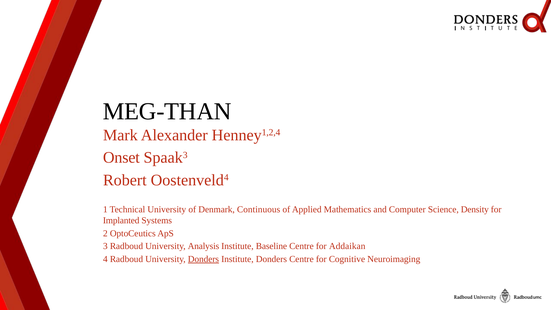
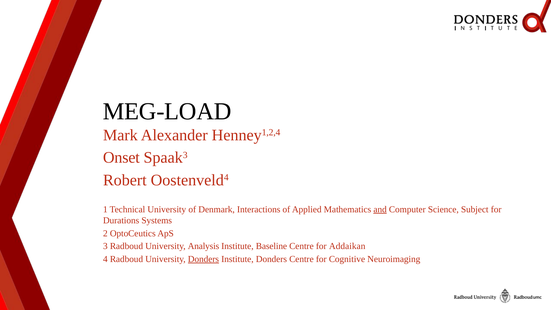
MEG-THAN: MEG-THAN -> MEG-LOAD (167, 111)
Continuous: Continuous -> Interactions (259, 209)
and underline: none -> present (380, 209)
Density: Density -> Subject (475, 209)
Implanted: Implanted -> Durations (121, 220)
